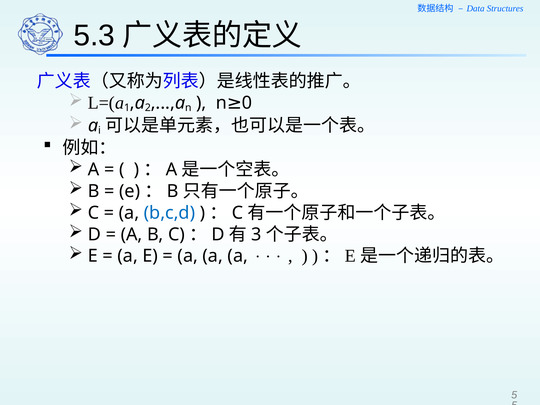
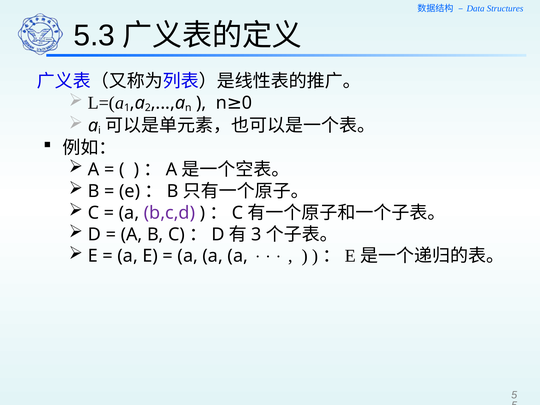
b,c,d colour: blue -> purple (170, 213)
